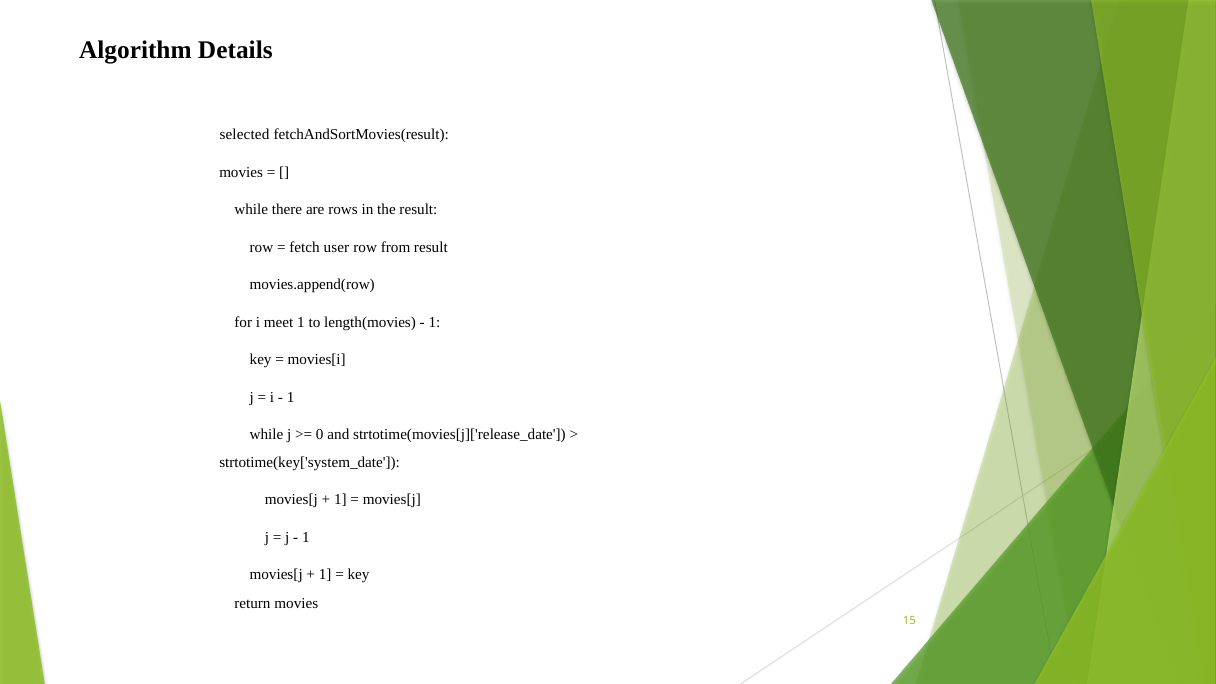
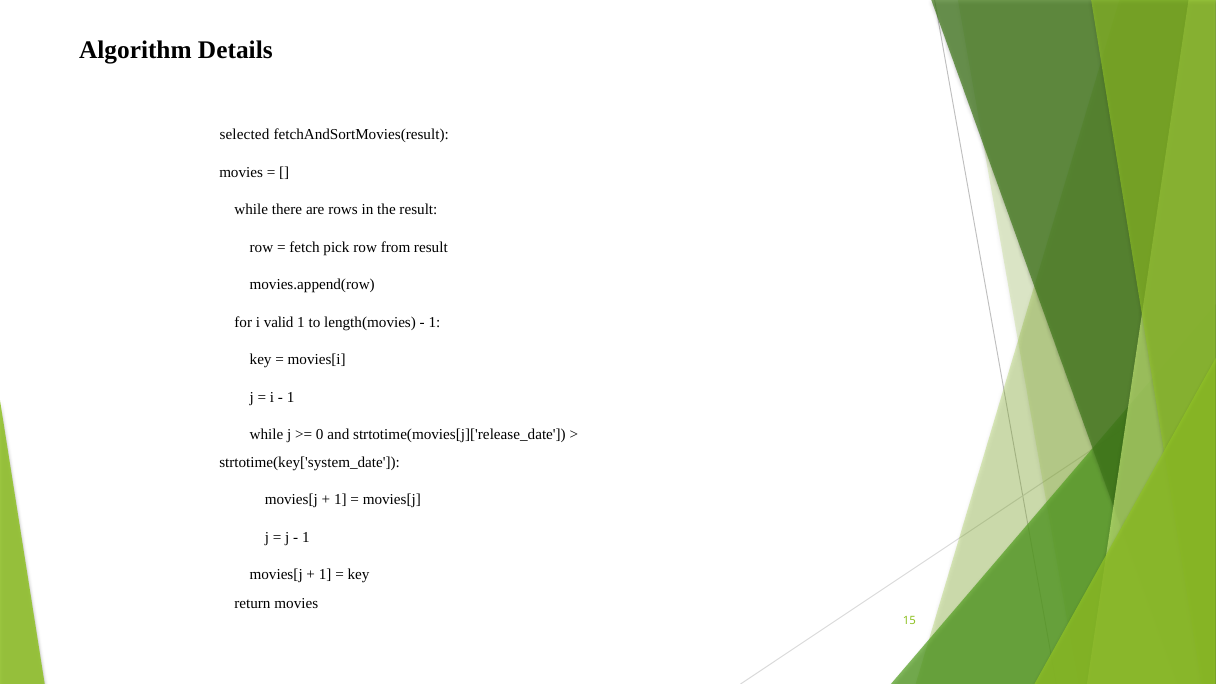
user: user -> pick (336, 247)
meet: meet -> valid (279, 322)
